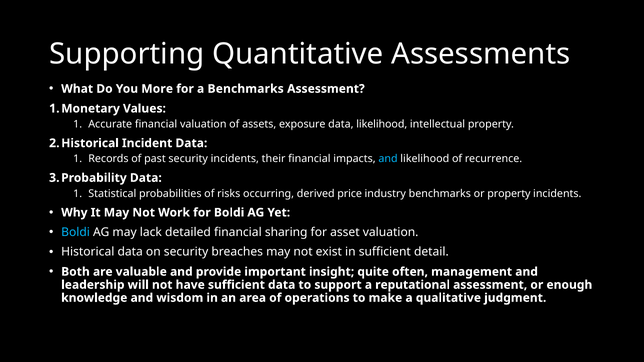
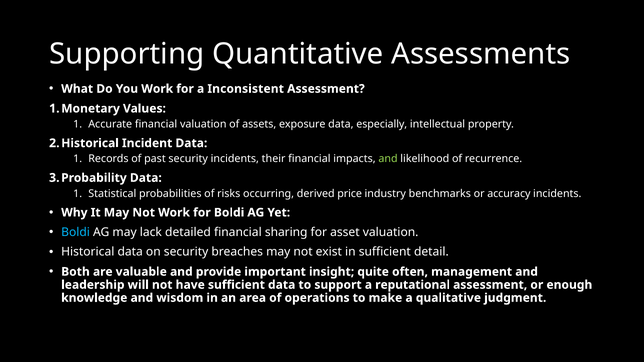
You More: More -> Work (157, 89)
a Benchmarks: Benchmarks -> Inconsistent (246, 89)
data likelihood: likelihood -> especially (382, 124)
and colour: light blue -> light green (388, 159)
or property: property -> accuracy (509, 194)
